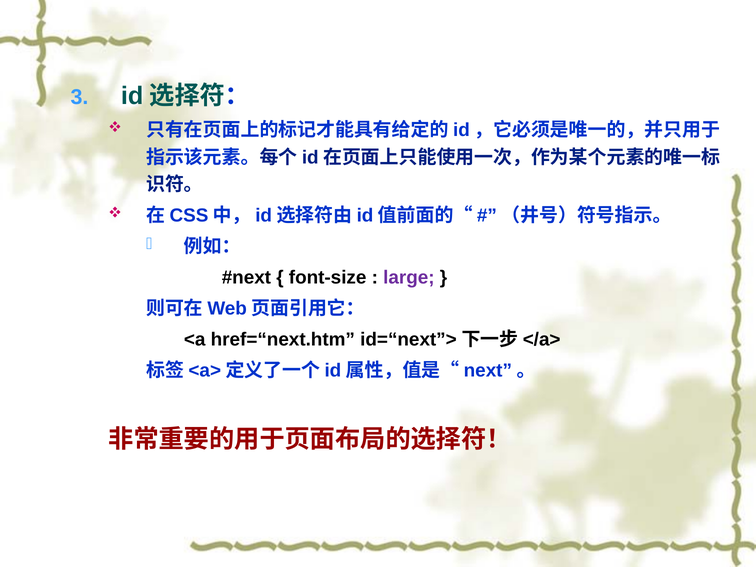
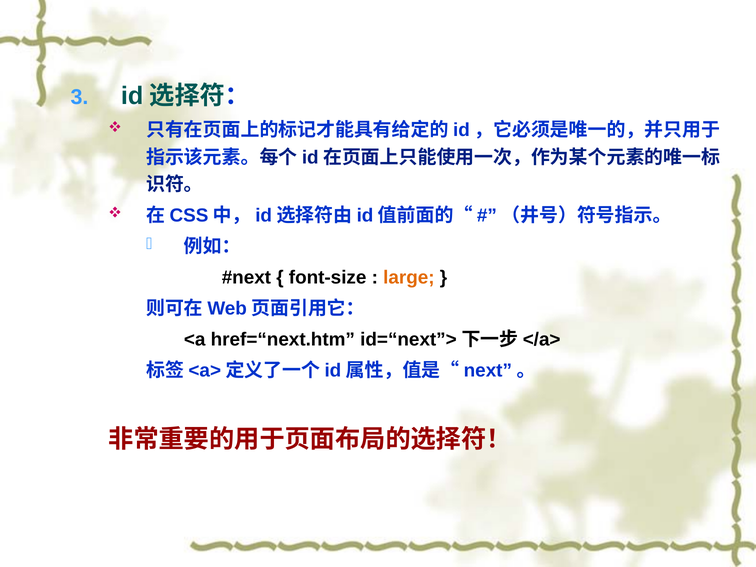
large colour: purple -> orange (409, 278)
